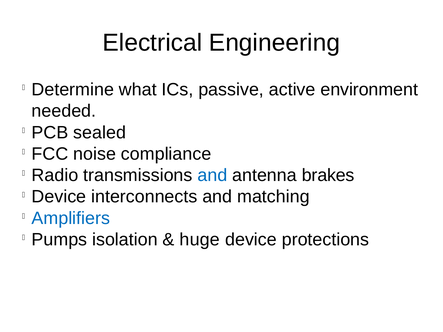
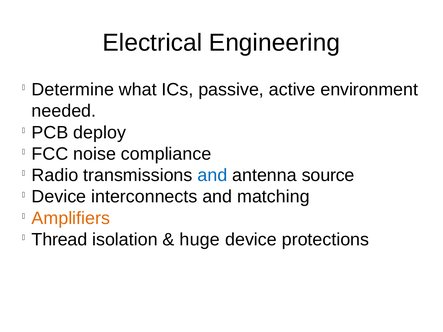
sealed: sealed -> deploy (100, 133)
brakes: brakes -> source (328, 175)
Amplifiers colour: blue -> orange (71, 218)
Pumps: Pumps -> Thread (59, 240)
